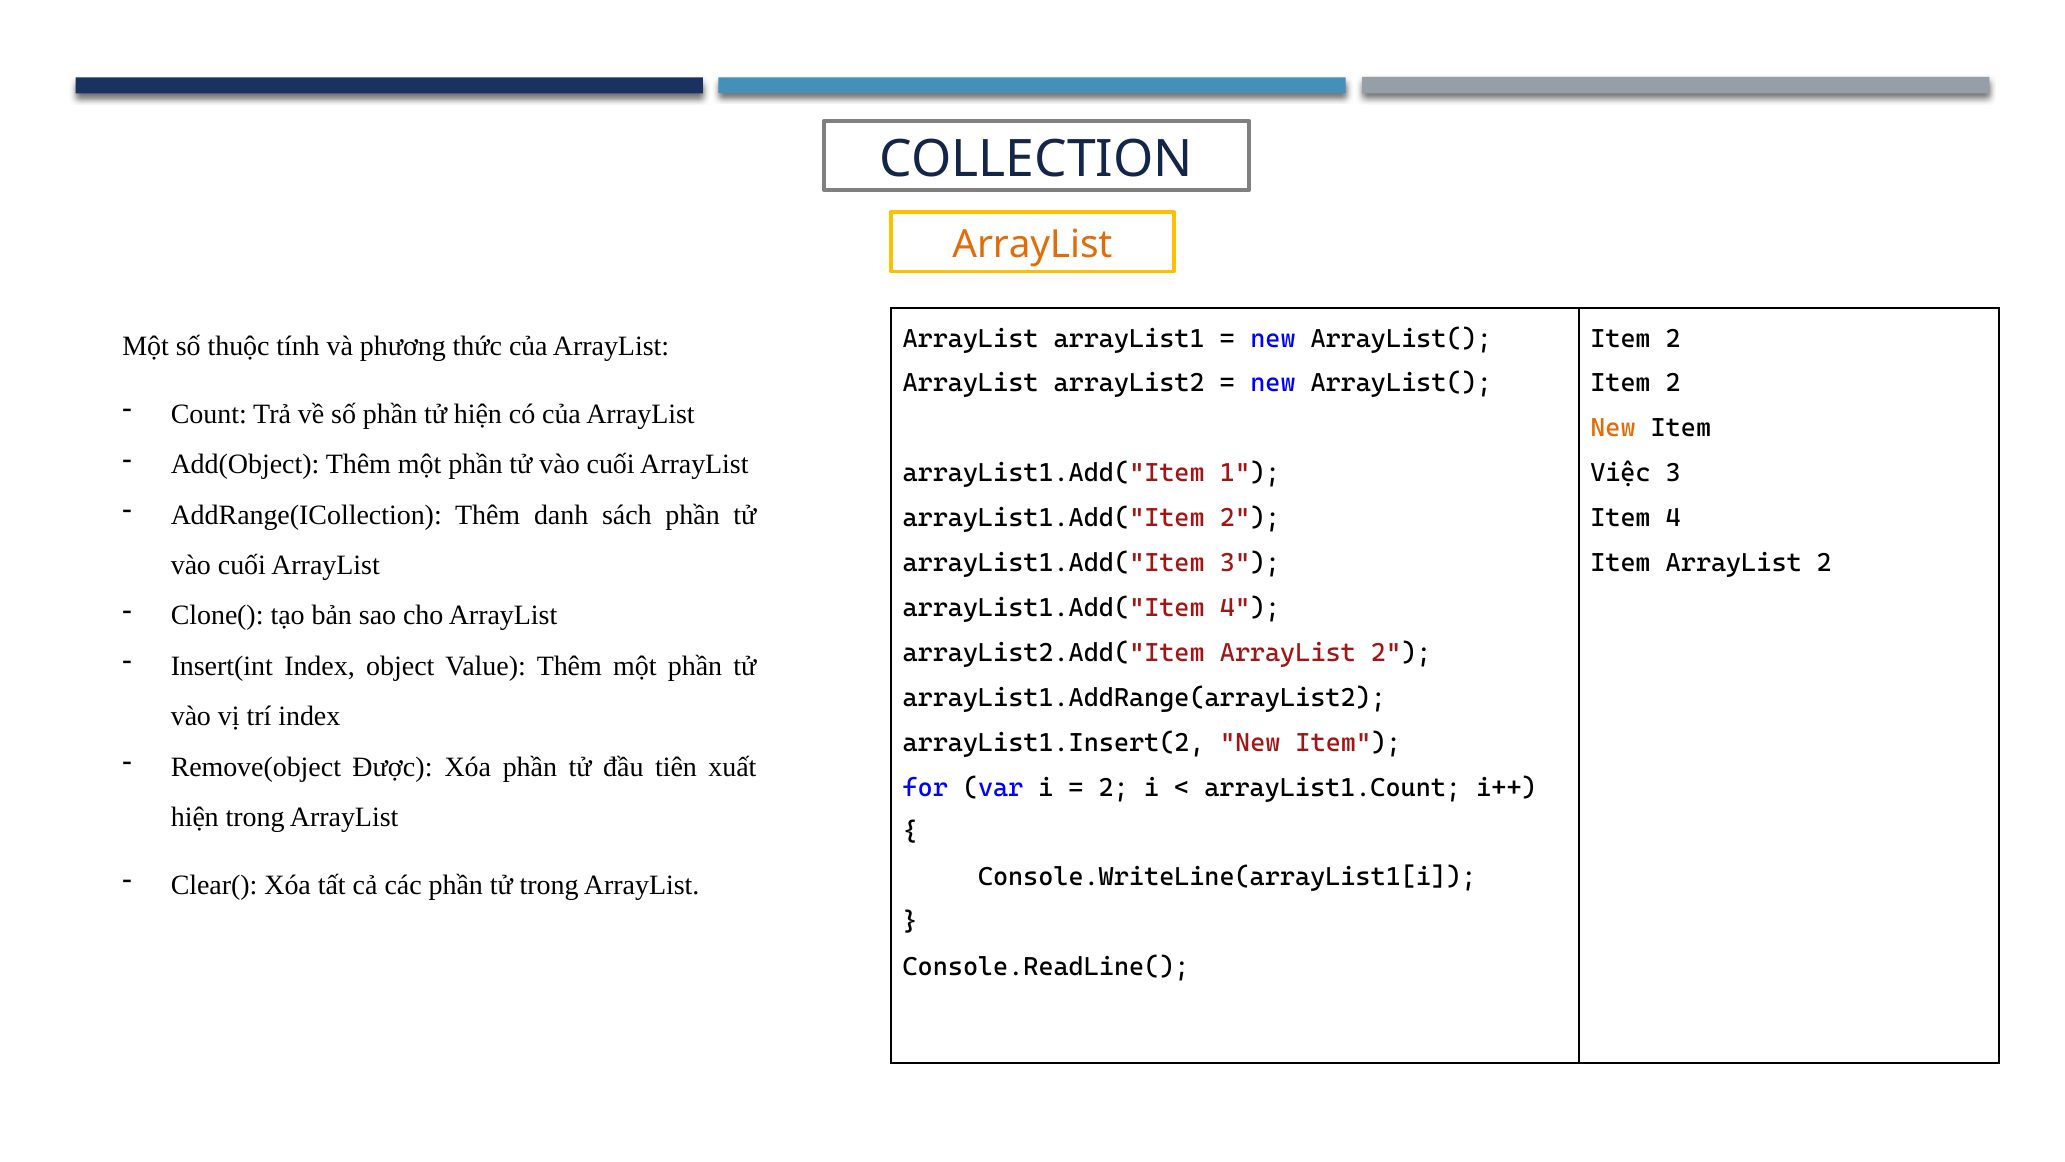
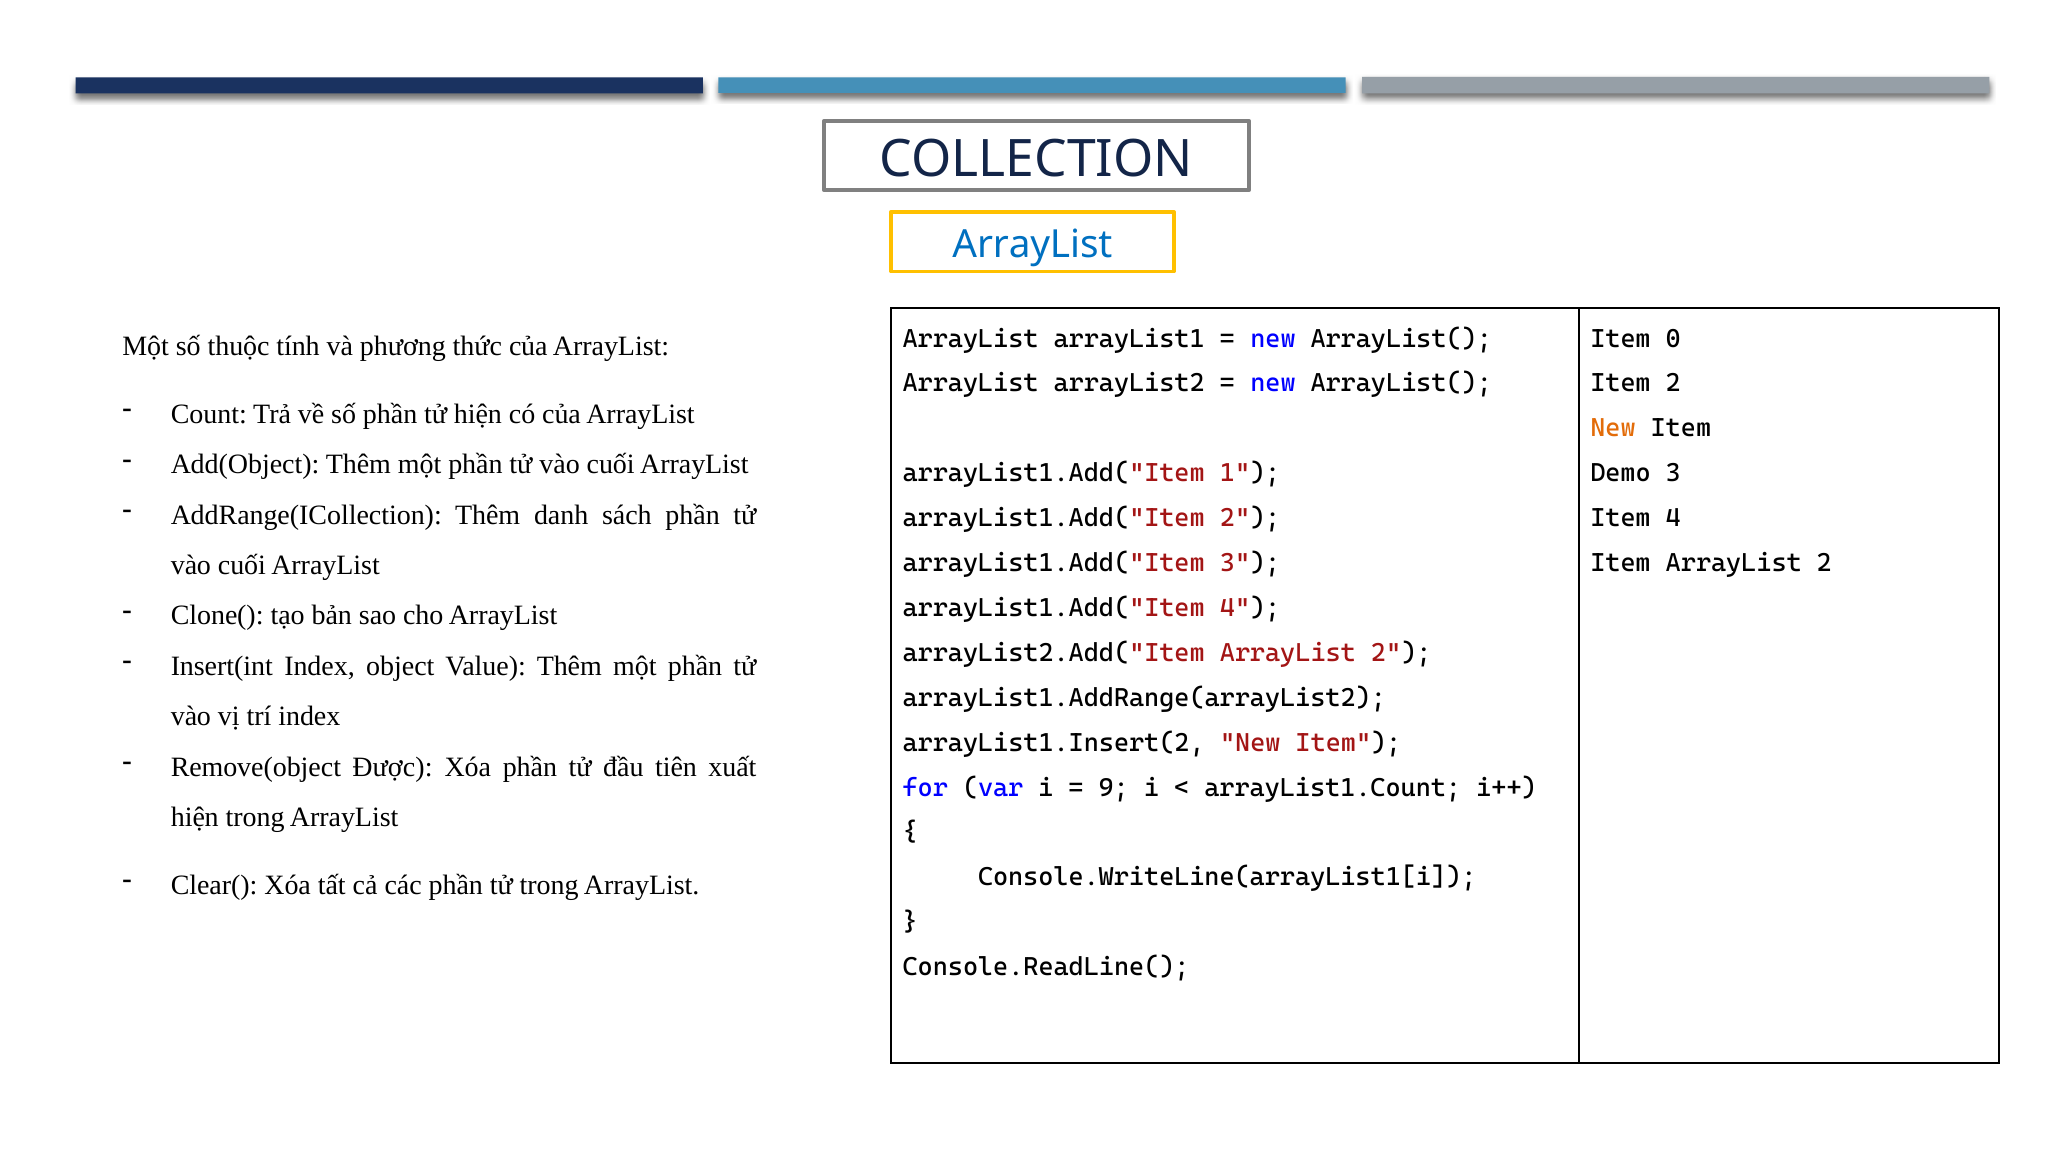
ArrayList colour: orange -> blue (1032, 244)
2: 2 -> 0 (1673, 338)
Việc: Việc -> Demo (1621, 473)
2: 2 -> 9 (1114, 787)
